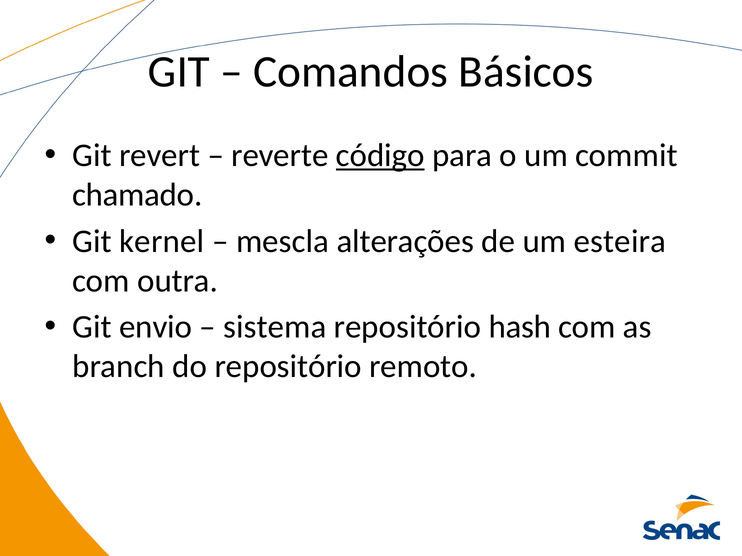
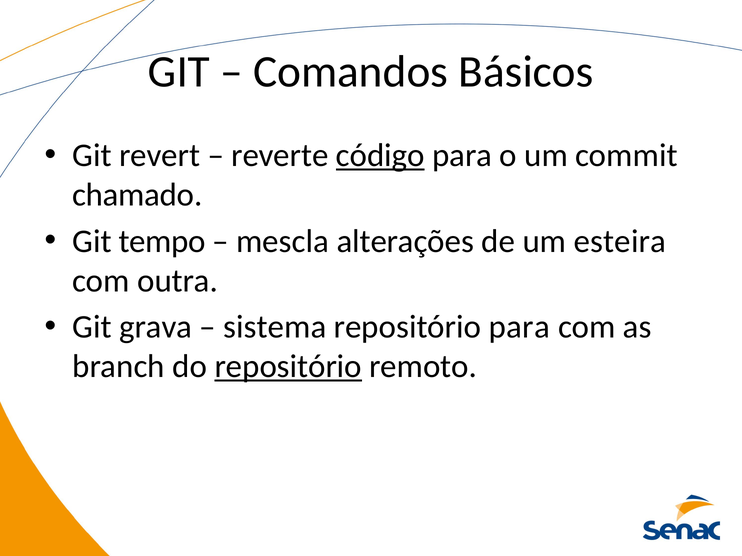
kernel: kernel -> tempo (162, 241)
envio: envio -> grava (156, 327)
repositório hash: hash -> para (519, 327)
repositório underline: none -> present (288, 367)
